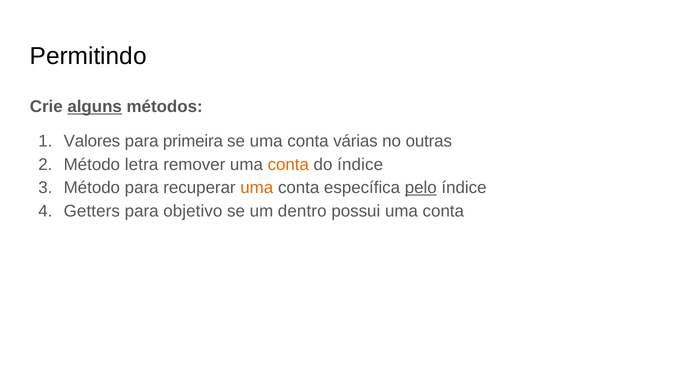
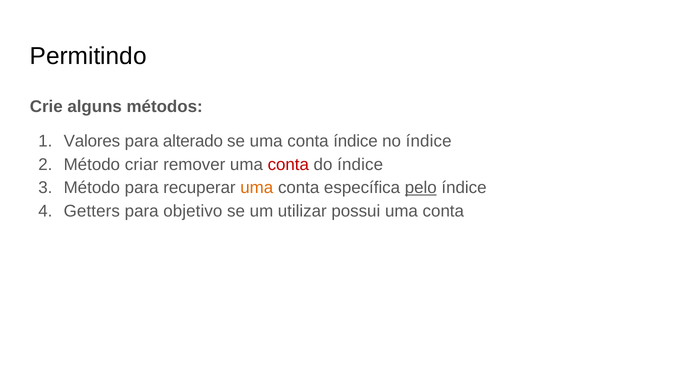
alguns underline: present -> none (95, 106)
primeira: primeira -> alterado (193, 141)
conta várias: várias -> índice (355, 141)
no outras: outras -> índice (429, 141)
letra: letra -> criar (142, 164)
conta colour: orange -> red (288, 164)
dentro: dentro -> utilizar (302, 211)
